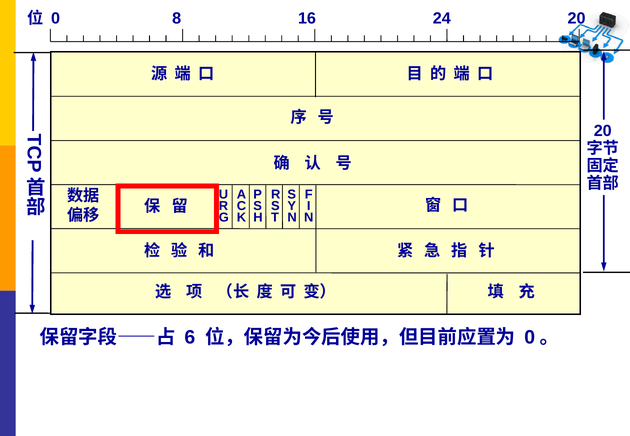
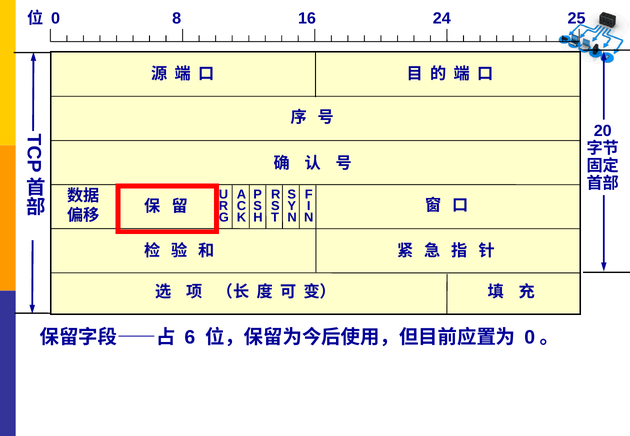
24 20: 20 -> 25 (577, 19)
